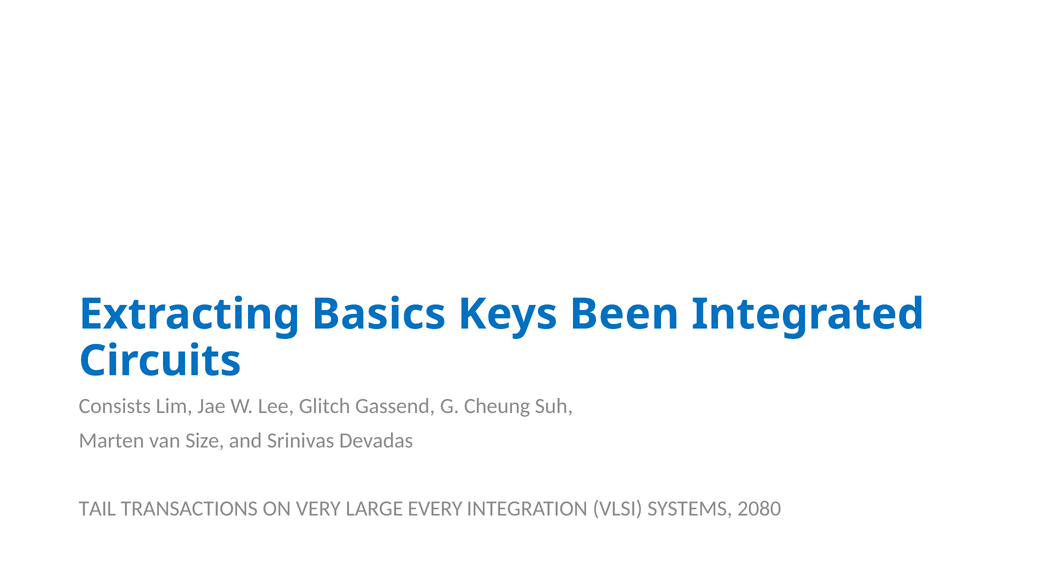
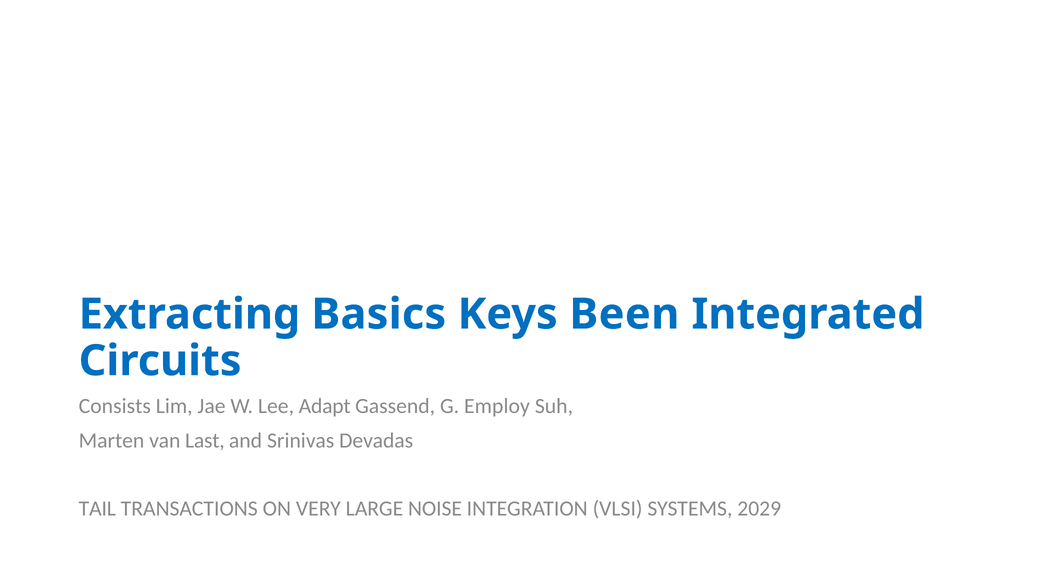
Glitch: Glitch -> Adapt (325, 407)
Cheung: Cheung -> Employ (497, 407)
Size: Size -> Last (205, 441)
EVERY: EVERY -> NOISE (435, 509)
2080: 2080 -> 2029 (759, 509)
